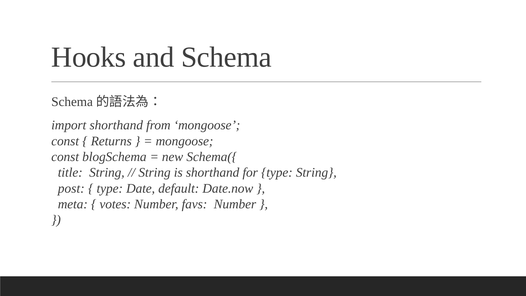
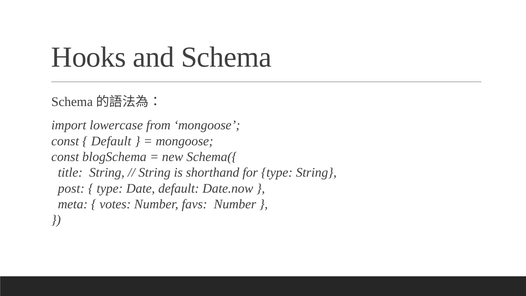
import shorthand: shorthand -> lowercase (116, 125)
Returns: Returns -> Default (111, 141)
